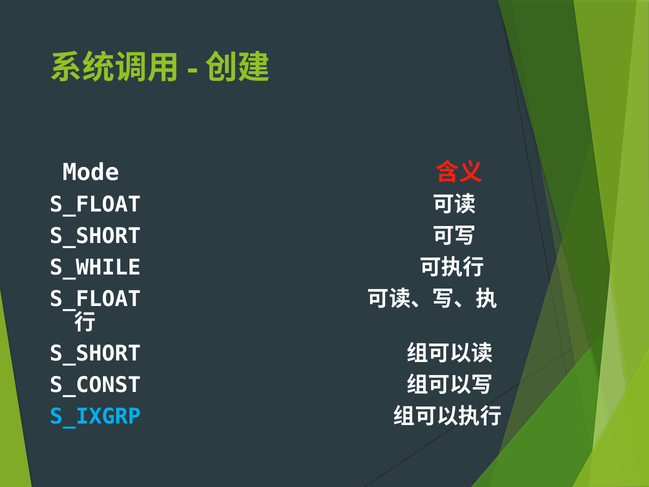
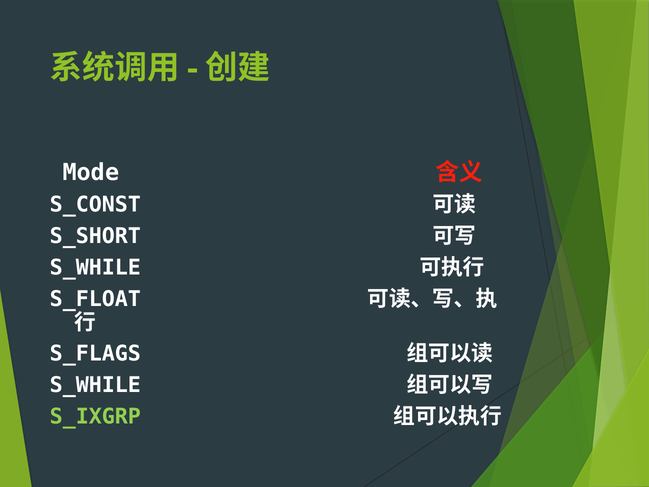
S_FLOAT: S_FLOAT -> S_CONST (95, 204)
S_SHORT: S_SHORT -> S_FLAGS (95, 354)
S_CONST: S_CONST -> S_WHILE (95, 385)
S_IXGRP colour: light blue -> light green (95, 417)
